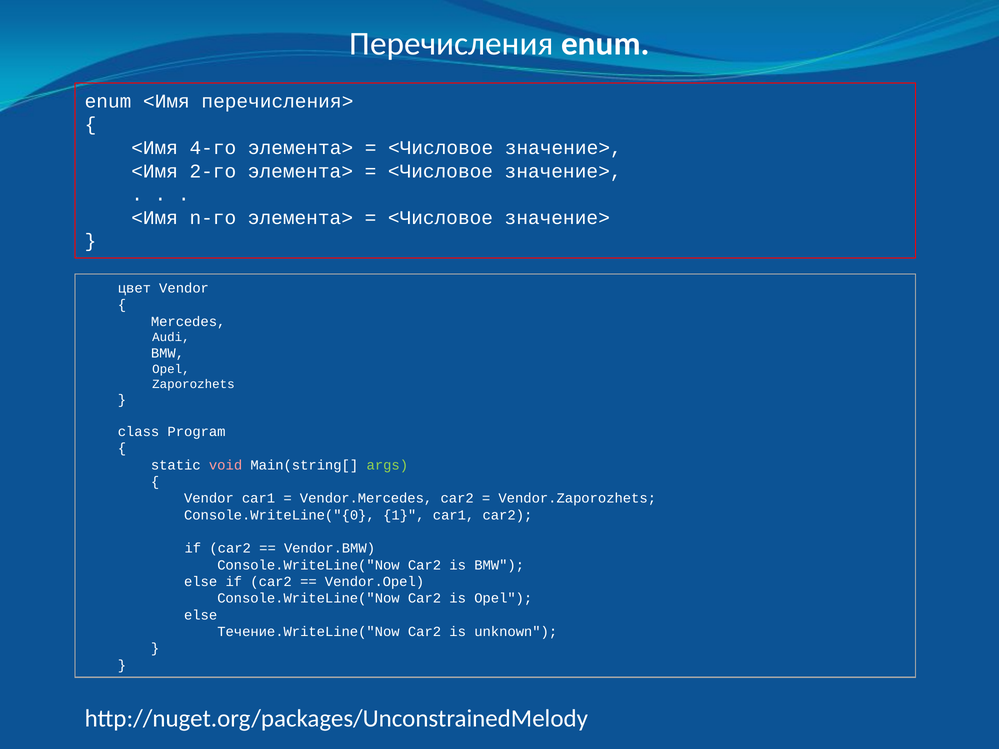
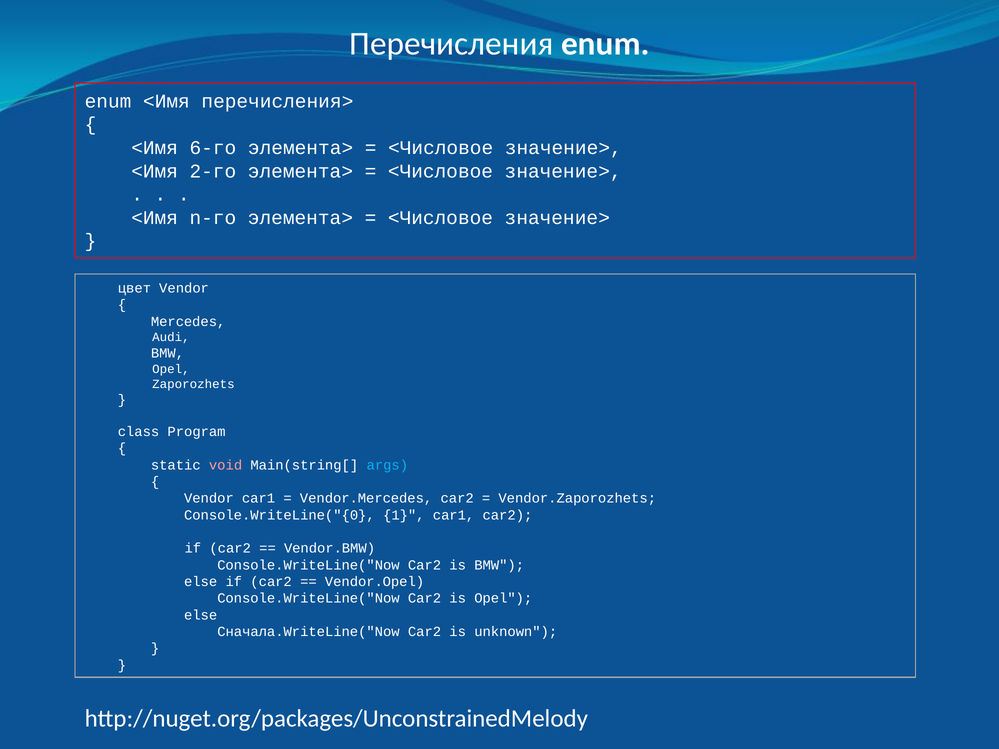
4-го: 4-го -> 6-го (213, 148)
args colour: light green -> light blue (387, 465)
Течение.WriteLine("Now: Течение.WriteLine("Now -> Сначала.WriteLine("Now (308, 632)
